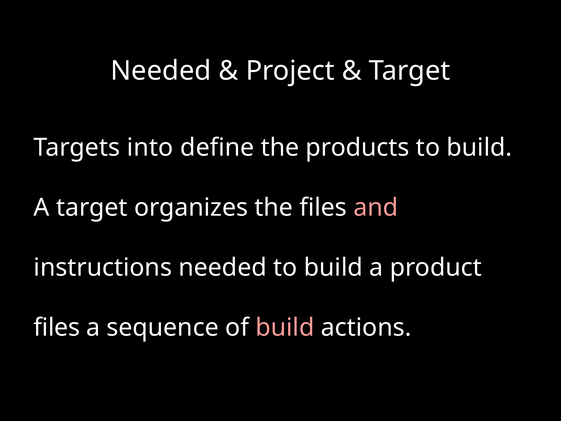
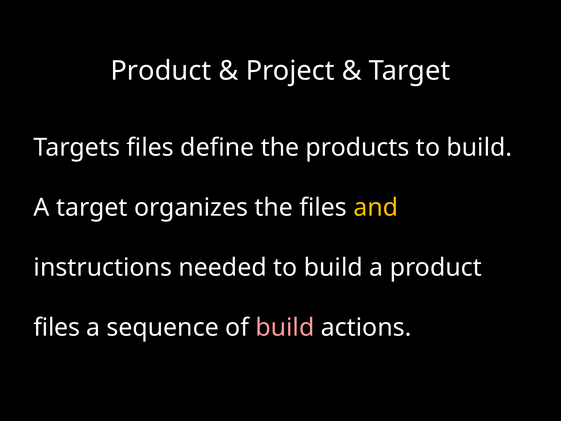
Needed: Needed -> Product (161, 71)
Targets into: into -> files (150, 148)
and colour: pink -> yellow (376, 208)
